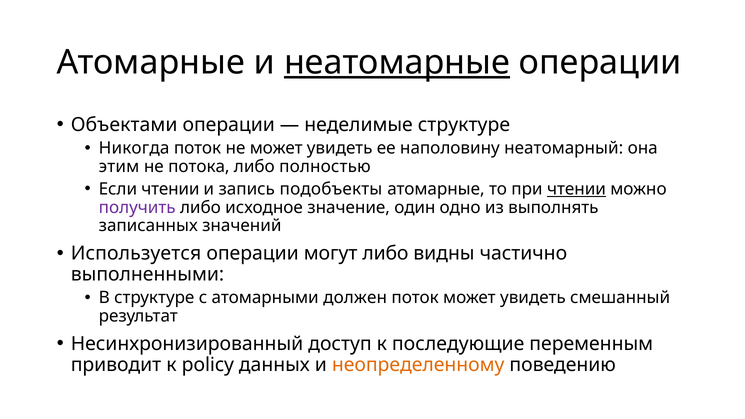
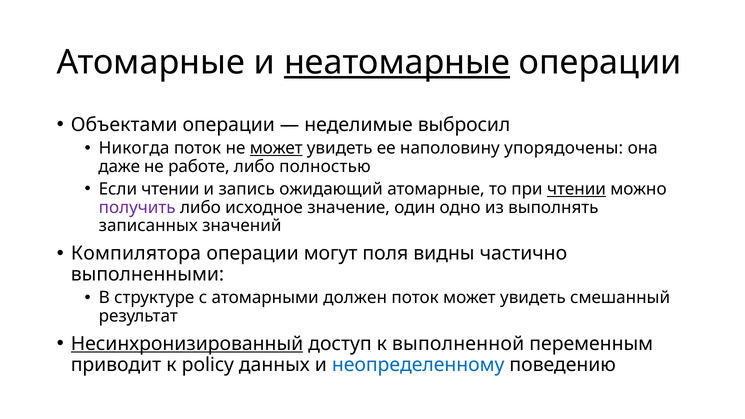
неделимые структуре: структуре -> выбросил (464, 125)
может underline: none -> present (276, 148)
неатомарный: неатомарный -> упорядочены (564, 148)
этим: этим -> даже (119, 167)
потока: потока -> работе (199, 167)
подобъекты: подобъекты -> ожидающий (331, 189)
Используется: Используется -> Компилятора (136, 253)
могут либо: либо -> поля (385, 253)
Несинхронизированный underline: none -> present (187, 344)
последующие: последующие -> выполненной (458, 344)
неопределенному colour: orange -> blue (418, 365)
